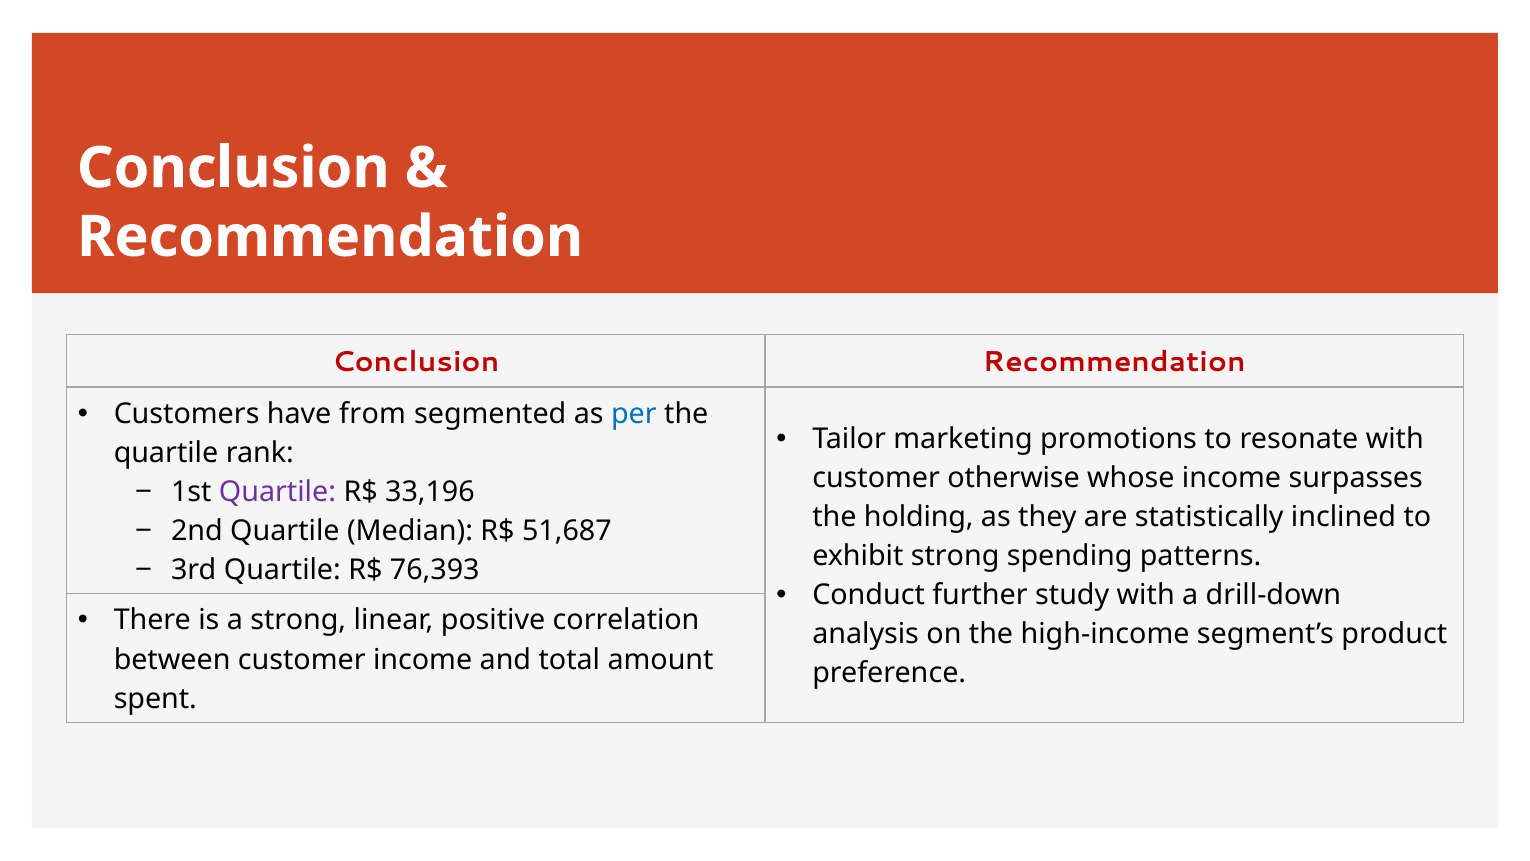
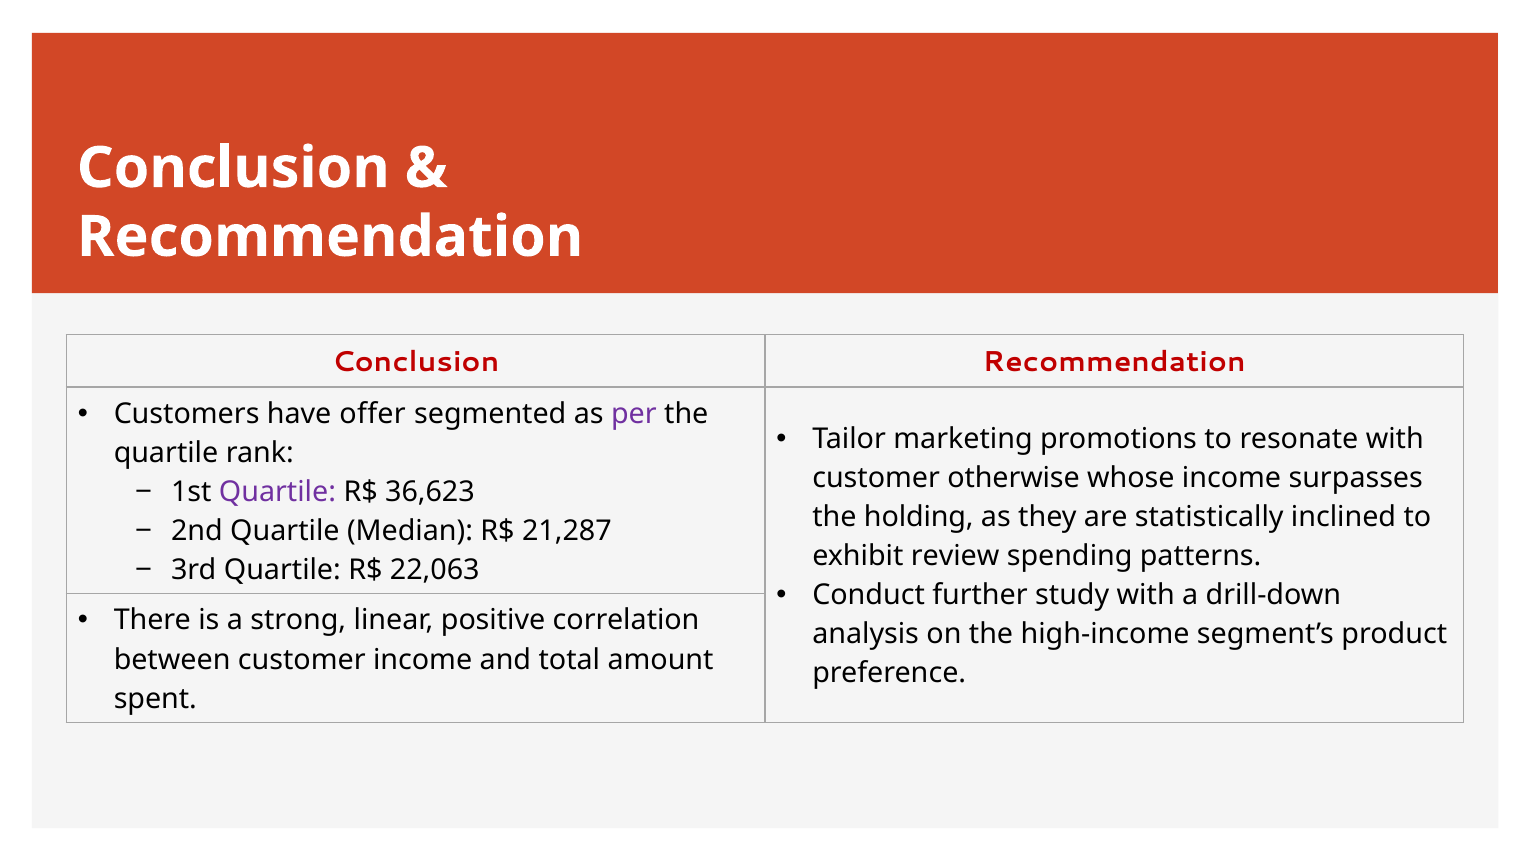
from: from -> offer (373, 414)
per colour: blue -> purple (634, 414)
33,196: 33,196 -> 36,623 (430, 492)
51,687: 51,687 -> 21,287 (567, 531)
exhibit strong: strong -> review (955, 556)
76,393: 76,393 -> 22,063 (435, 570)
